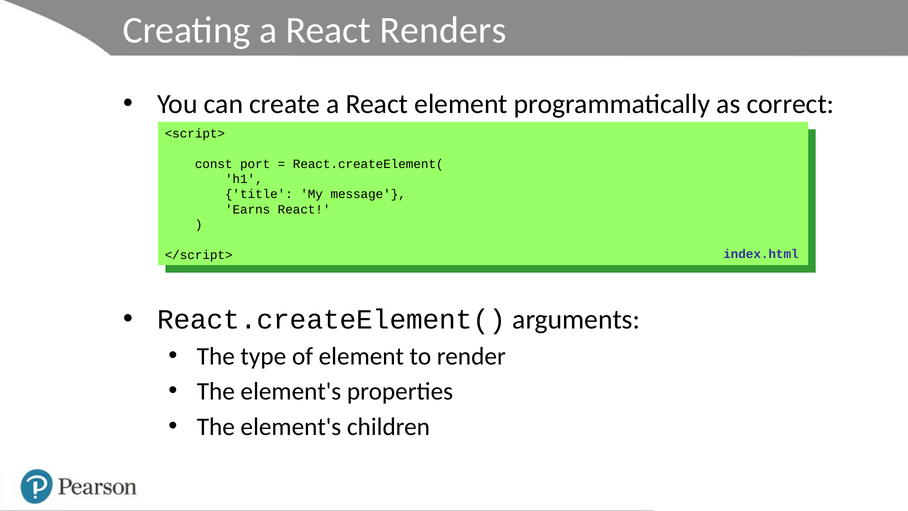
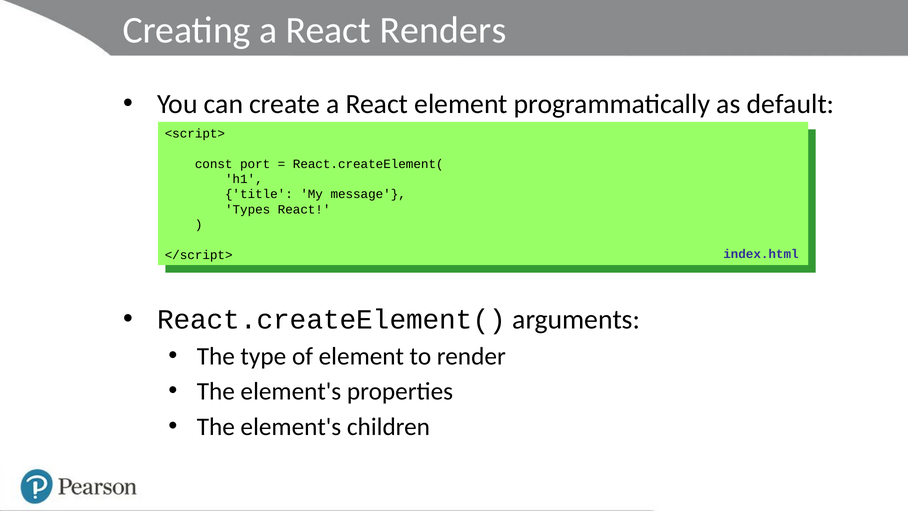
correct: correct -> default (790, 104)
Earns: Earns -> Types (248, 209)
